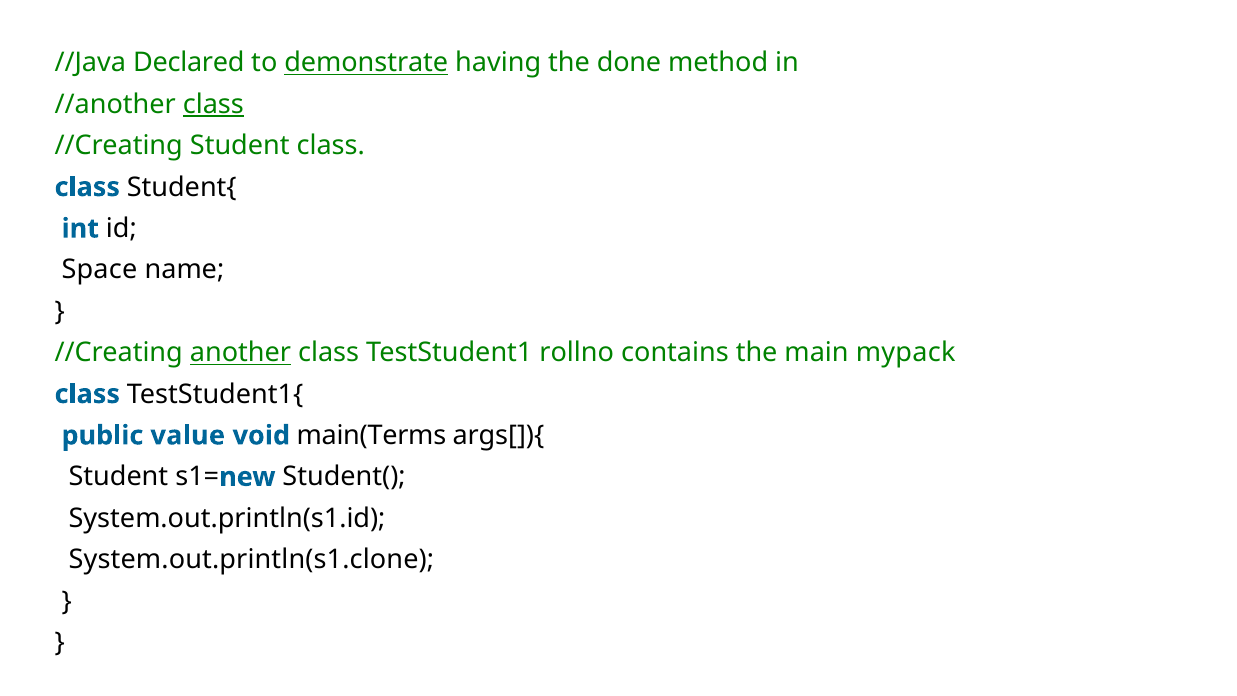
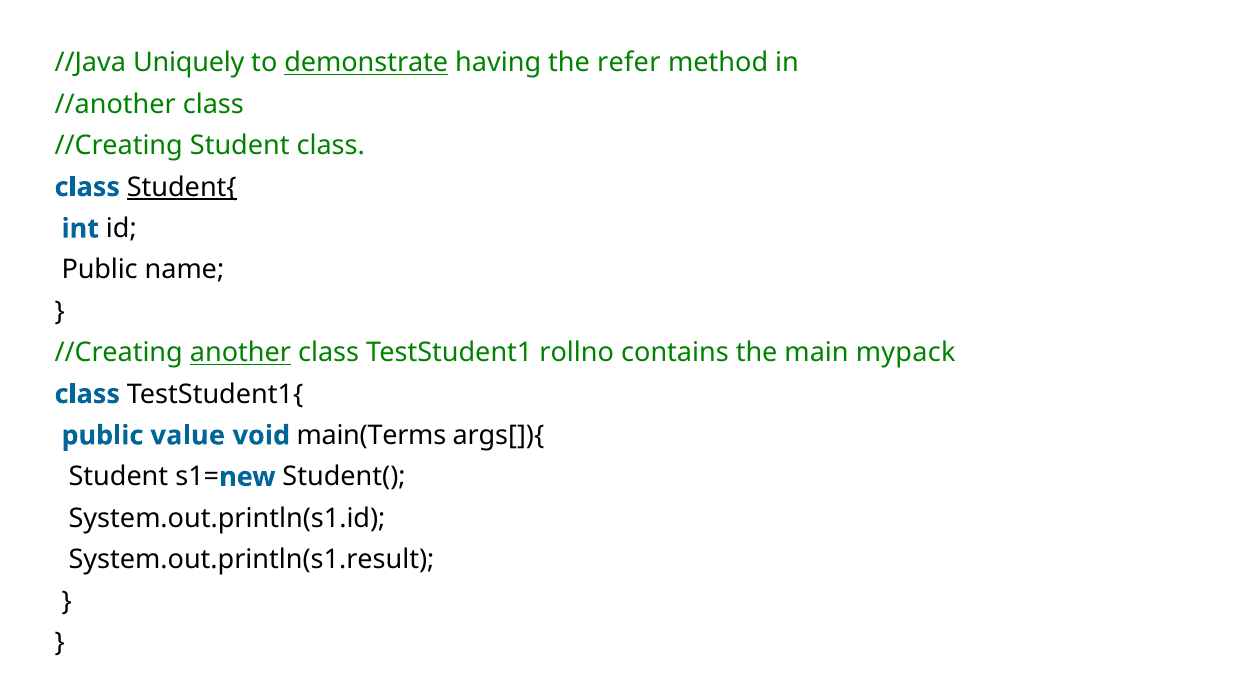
Declared: Declared -> Uniquely (189, 63)
done: done -> refer (629, 63)
class underline: present -> none (213, 104)
Student{ underline: none -> present (182, 187)
Space: Space -> Public (100, 270)
System.out.println(s1.clone: System.out.println(s1.clone -> System.out.println(s1.result (251, 560)
